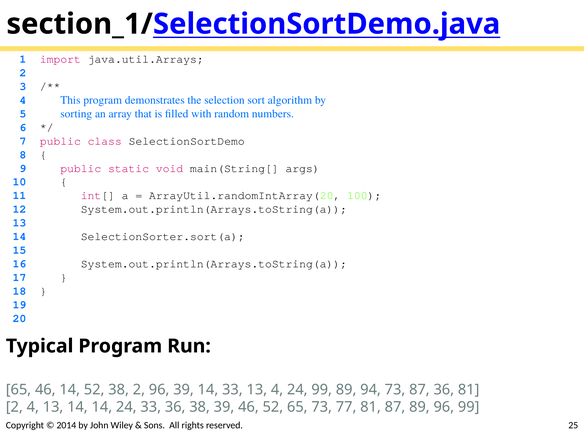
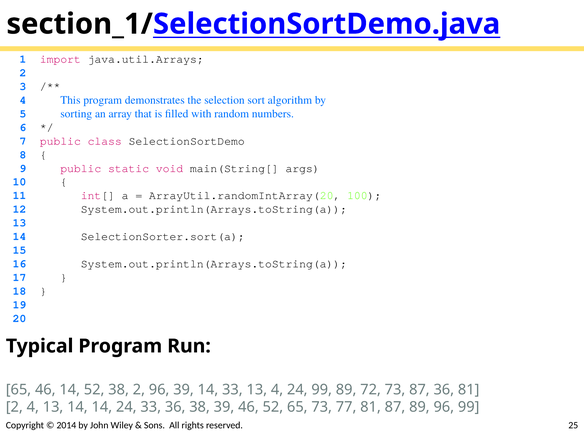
94: 94 -> 72 (371, 389)
